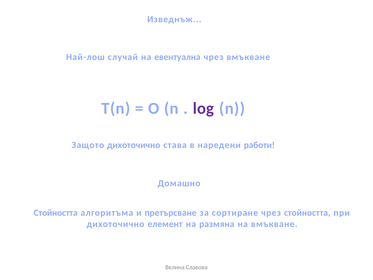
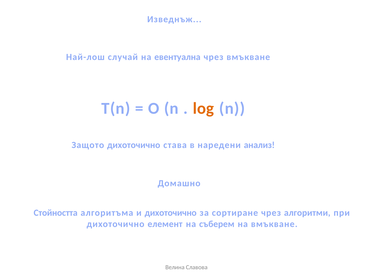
log colour: purple -> orange (203, 108)
работи: работи -> анализ (259, 145)
и претърсване: претърсване -> дихоточично (171, 213)
чрез стойността: стойността -> алгоритми (307, 213)
размяна: размяна -> съберем (217, 224)
